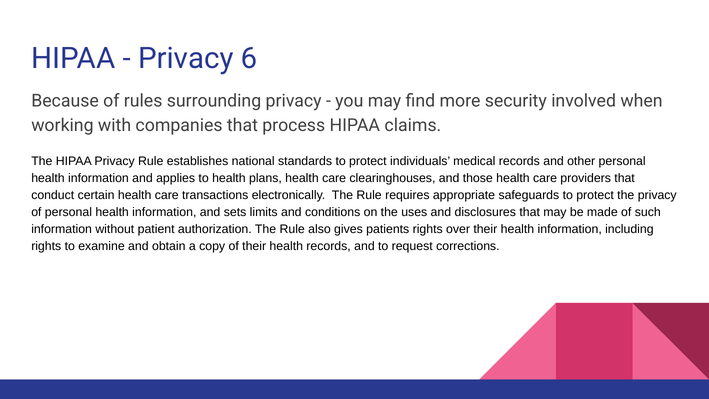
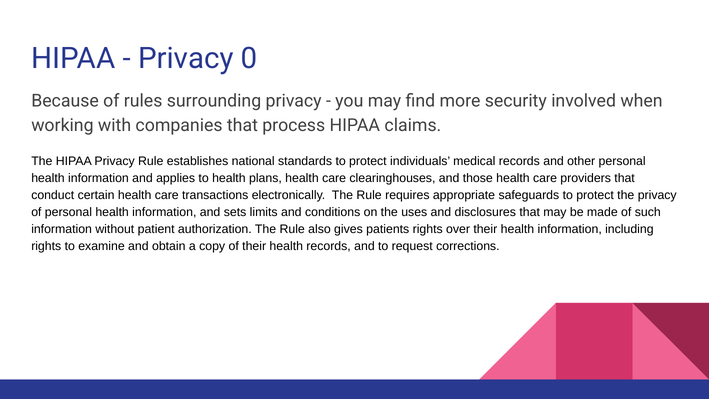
6: 6 -> 0 (249, 59)
